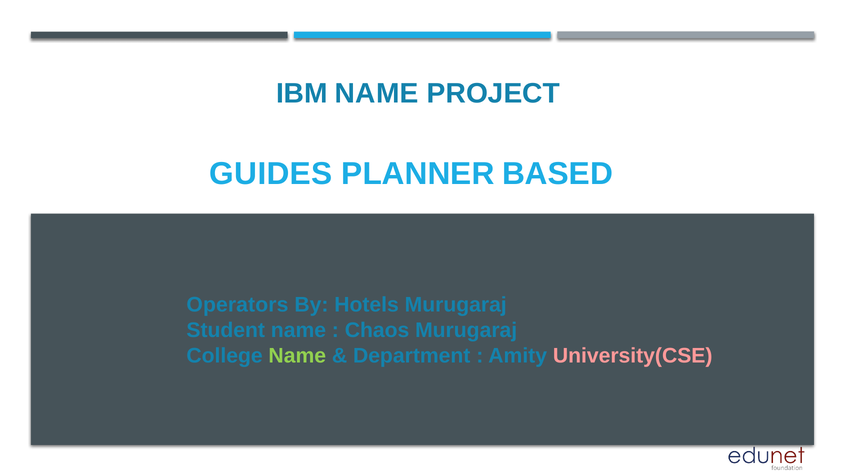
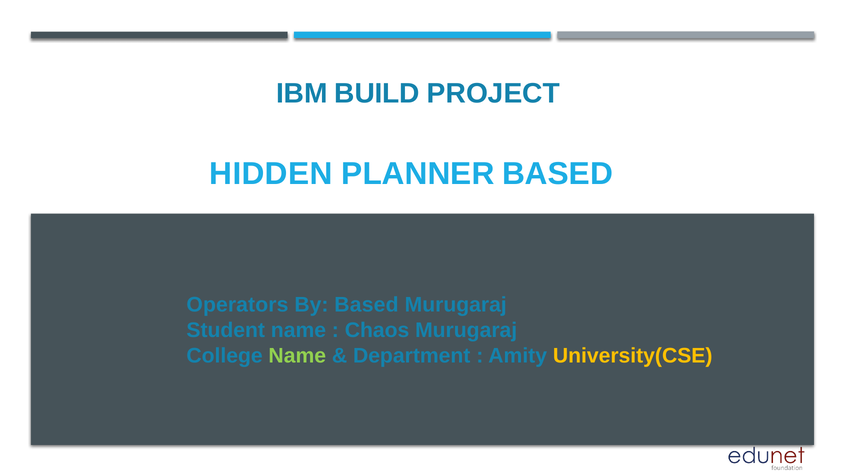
IBM NAME: NAME -> BUILD (377, 94)
GUIDES: GUIDES -> HIDDEN (271, 174)
By Hotels: Hotels -> Based (366, 305)
University(CSE colour: pink -> yellow (633, 356)
